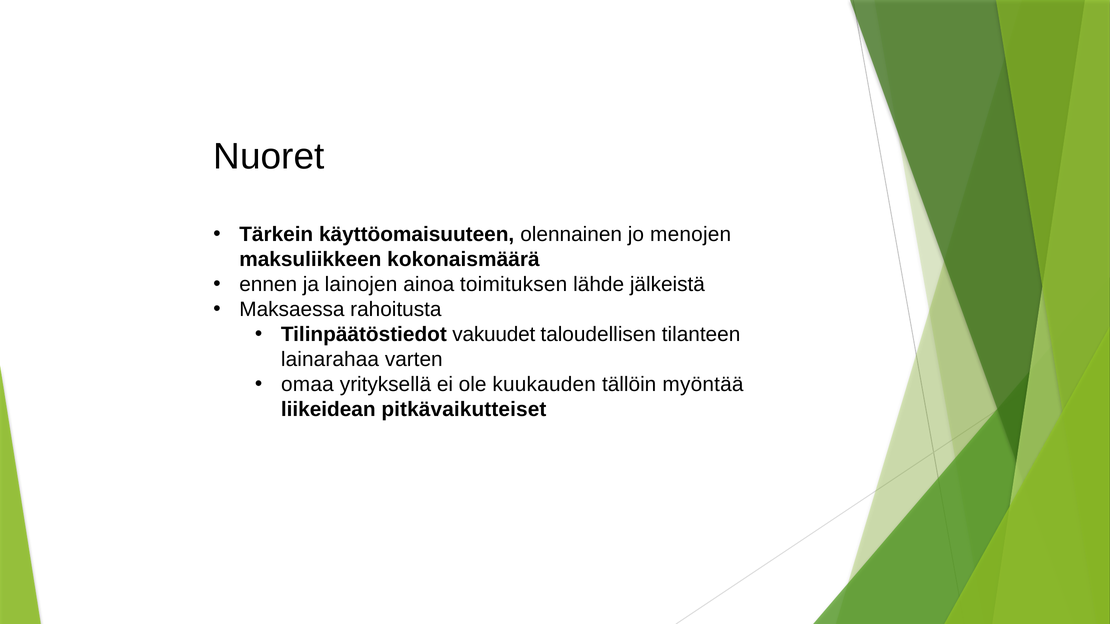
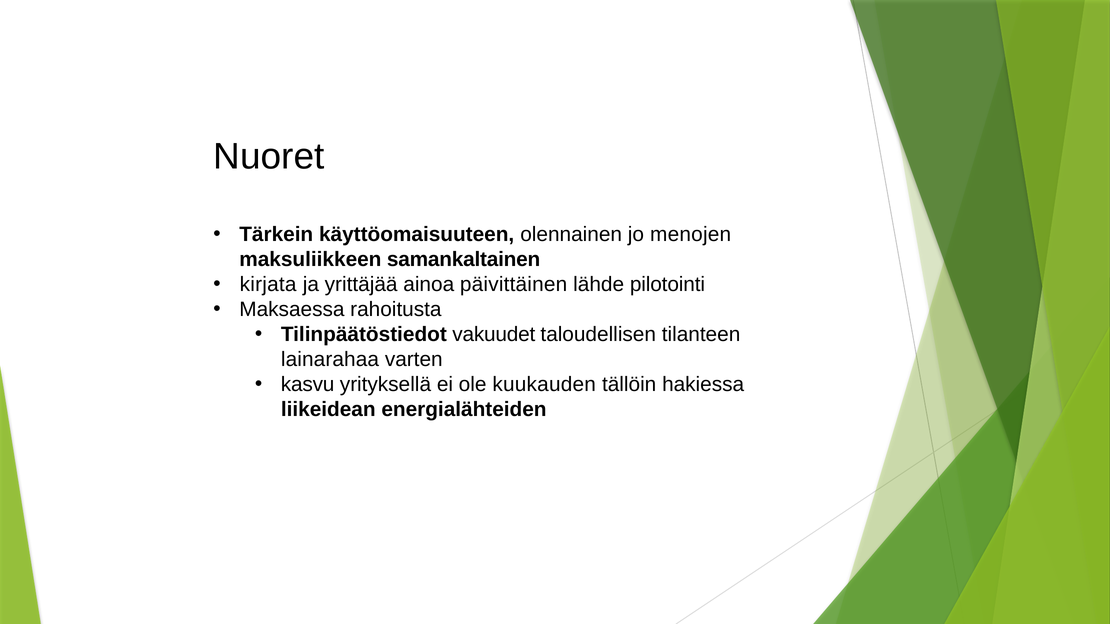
kokonaismäärä: kokonaismäärä -> samankaltainen (464, 260)
ennen: ennen -> kirjata (268, 285)
lainojen: lainojen -> yrittäjää (361, 285)
toimituksen: toimituksen -> päivittäinen (514, 285)
jälkeistä: jälkeistä -> pilotointi (667, 285)
omaa: omaa -> kasvu (308, 385)
myöntää: myöntää -> hakiessa (703, 385)
pitkävaikutteiset: pitkävaikutteiset -> energialähteiden (464, 409)
